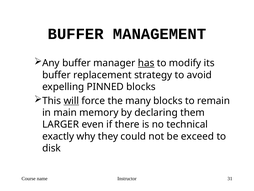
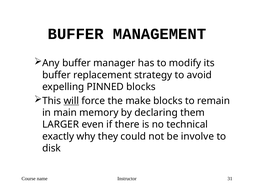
has underline: present -> none (146, 63)
many: many -> make (138, 100)
exceed: exceed -> involve (197, 136)
